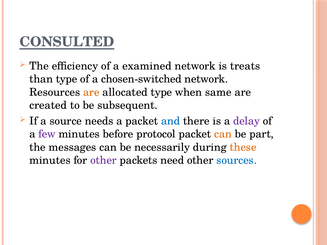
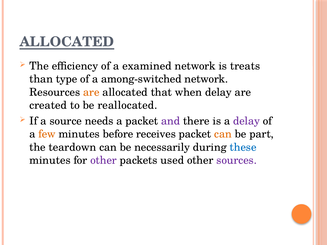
CONSULTED: CONSULTED -> ALLOCATED (67, 42)
chosen-switched: chosen-switched -> among-switched (141, 79)
allocated type: type -> that (161, 92)
when same: same -> delay (218, 92)
subsequent: subsequent -> reallocated (127, 105)
and colour: blue -> purple (171, 121)
few colour: purple -> orange (47, 134)
protocol: protocol -> receives (156, 134)
messages: messages -> teardown (72, 147)
these colour: orange -> blue (243, 147)
need: need -> used (172, 160)
sources colour: blue -> purple (237, 160)
